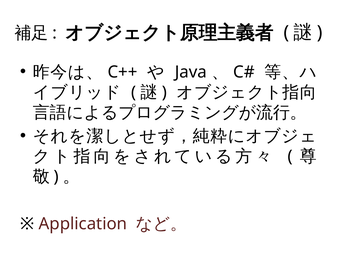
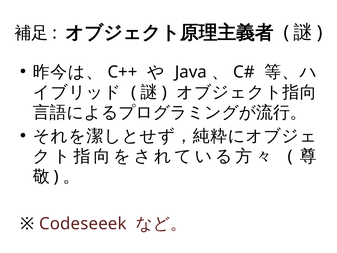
Application: Application -> Codeseeek (83, 224)
